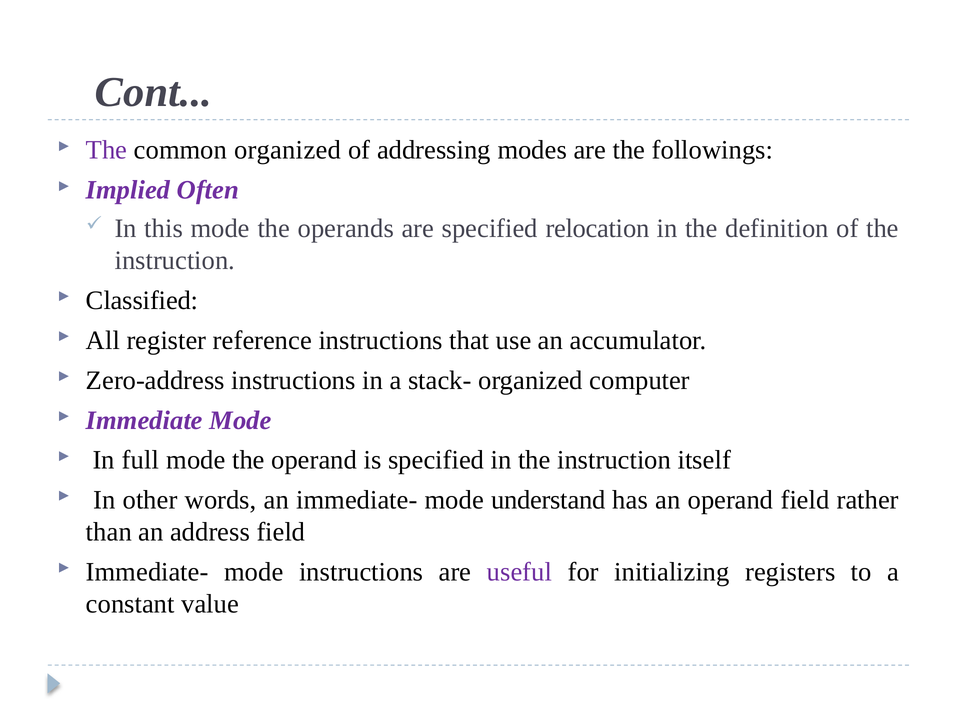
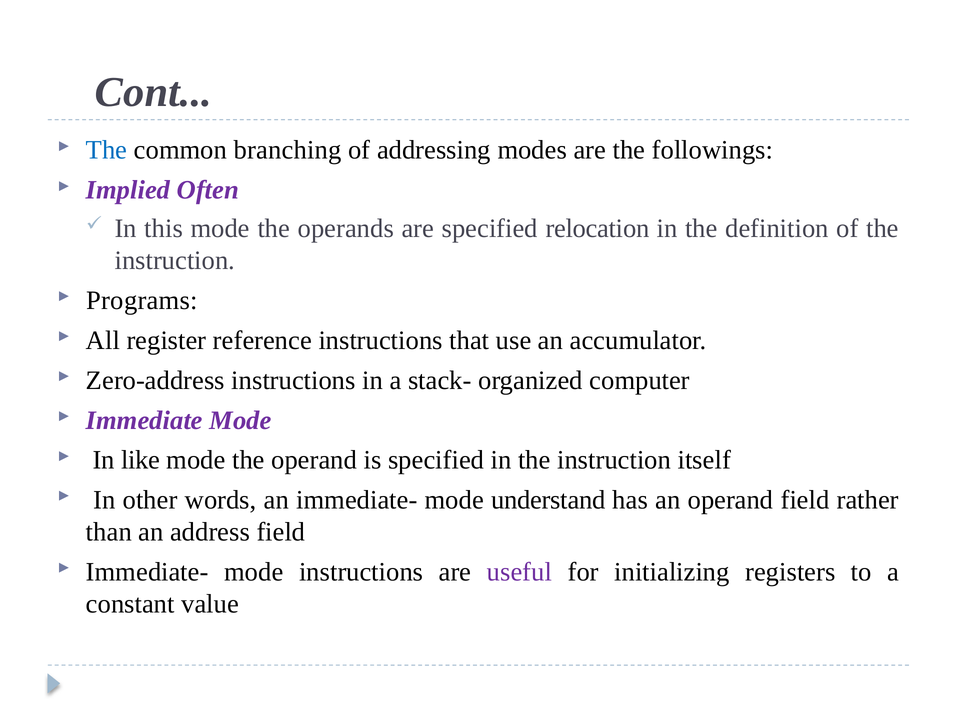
The colour: purple -> blue (107, 150)
common organized: organized -> branching (288, 150)
Classified: Classified -> Programs (142, 300)
full: full -> like (141, 460)
